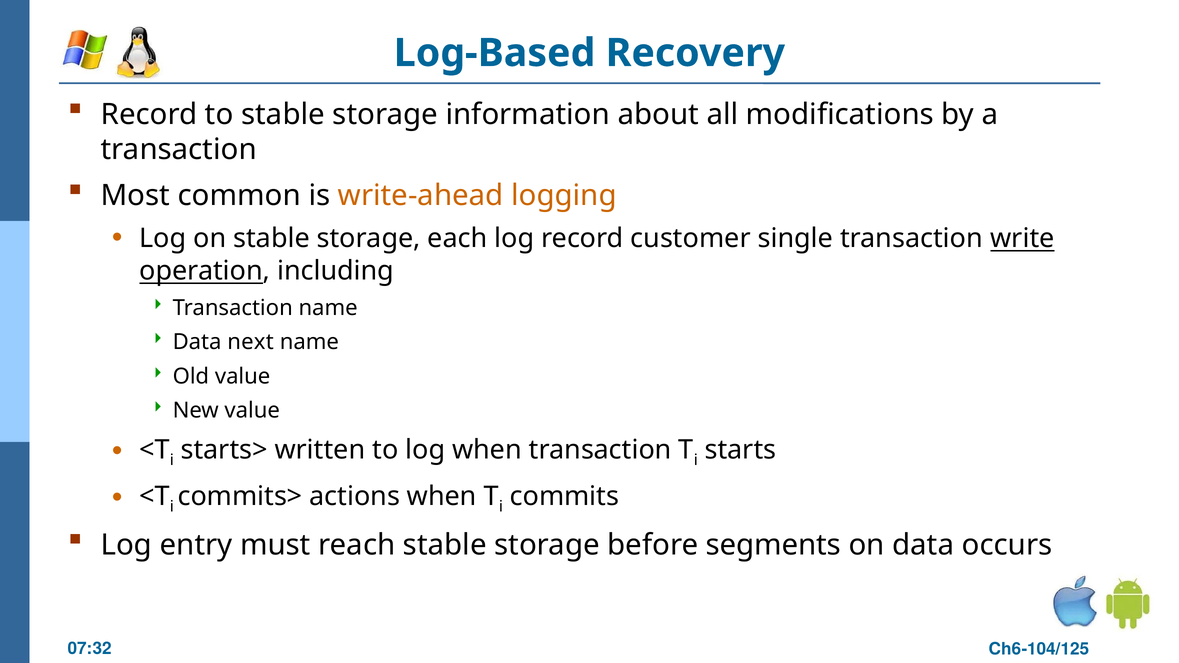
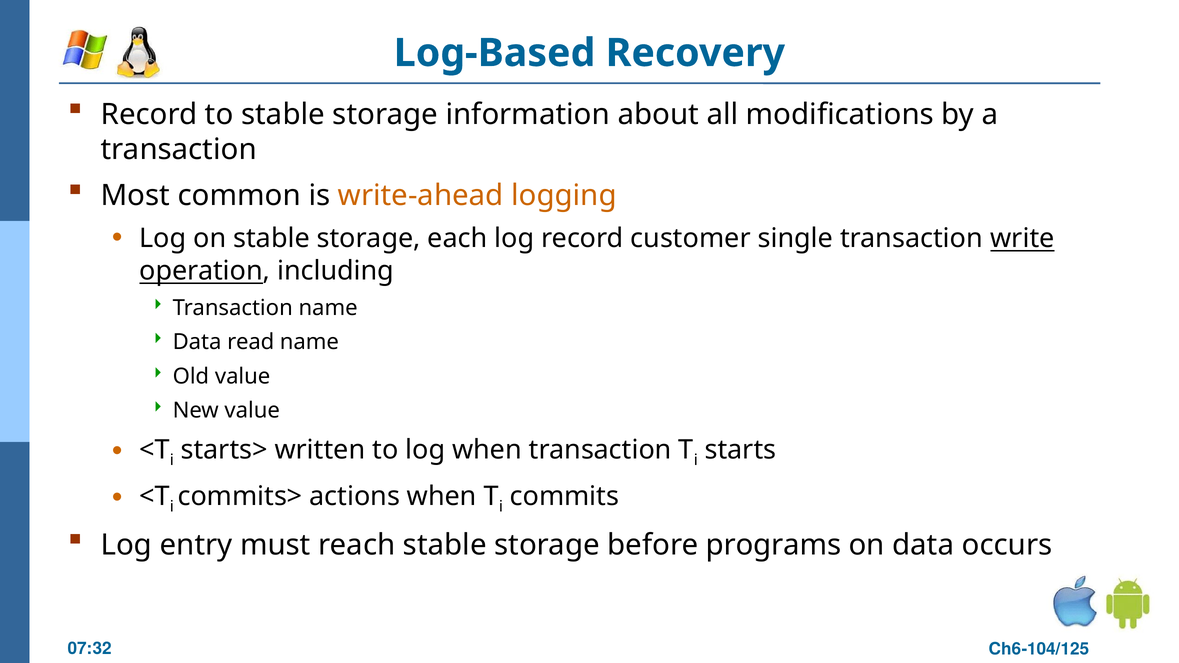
next: next -> read (251, 342)
segments: segments -> programs (774, 545)
